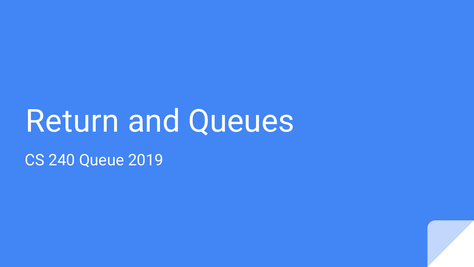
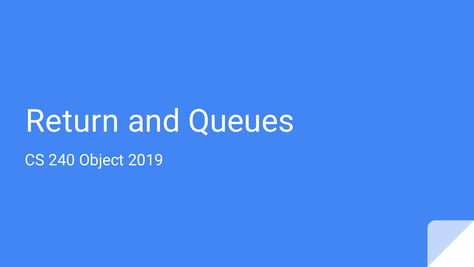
Queue: Queue -> Object (102, 160)
